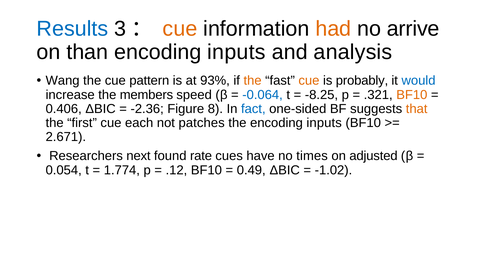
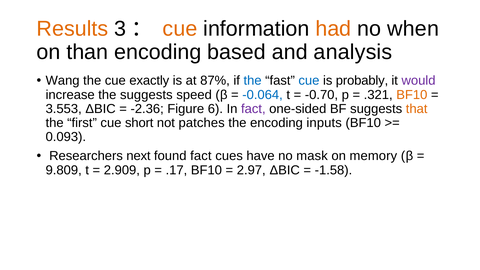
Results colour: blue -> orange (72, 29)
arrive: arrive -> when (413, 29)
inputs: inputs -> based (237, 52)
pattern: pattern -> exactly (149, 81)
93%: 93% -> 87% (215, 81)
the colour: orange -> blue (253, 81)
cue colour: orange -> blue (309, 81)
would colour: blue -> purple (419, 81)
the members: members -> suggests (146, 95)
-8.25: -8.25 -> -0.70 (321, 95)
0.406: 0.406 -> 3.553 (64, 109)
8: 8 -> 6 (215, 109)
fact colour: blue -> purple (253, 109)
each: each -> short (139, 123)
2.671: 2.671 -> 0.093 (66, 137)
found rate: rate -> fact (201, 156)
times: times -> mask (312, 156)
adjusted: adjusted -> memory (373, 156)
0.054: 0.054 -> 9.809 (64, 170)
1.774: 1.774 -> 2.909 (122, 170)
.12: .12 -> .17 (176, 170)
0.49: 0.49 -> 2.97 (251, 170)
-1.02: -1.02 -> -1.58 (333, 170)
